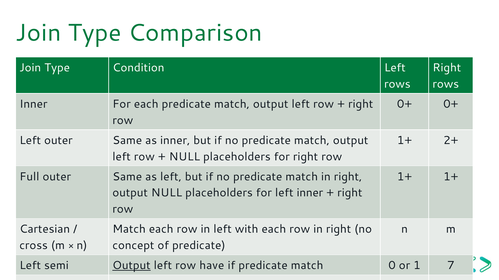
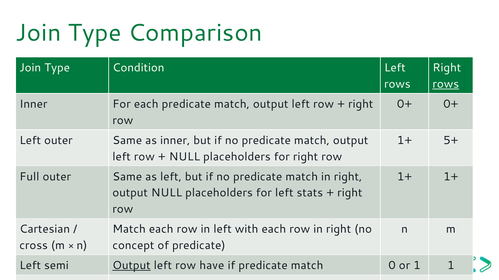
rows underline: none -> present (446, 84)
2+: 2+ -> 5+ (451, 141)
left inner: inner -> stats (310, 193)
1 7: 7 -> 1 (451, 266)
